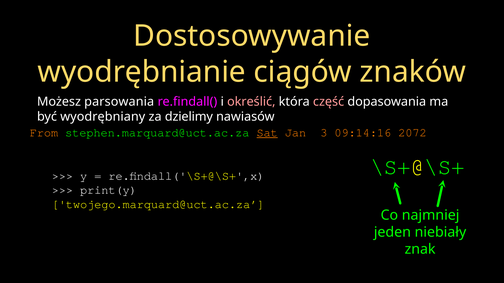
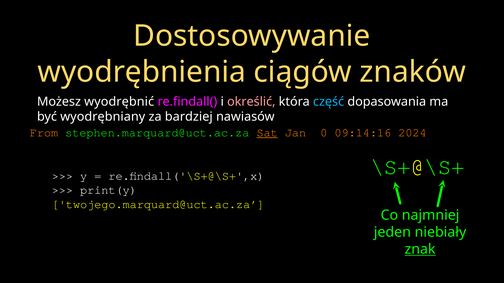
wyodrębnianie: wyodrębnianie -> wyodrębnienia (142, 72)
parsowania: parsowania -> wyodrębnić (119, 102)
część colour: pink -> light blue (329, 102)
dzielimy: dzielimy -> bardziej (189, 117)
3: 3 -> 0 (324, 133)
2072: 2072 -> 2024 (412, 133)
znak underline: none -> present (420, 250)
